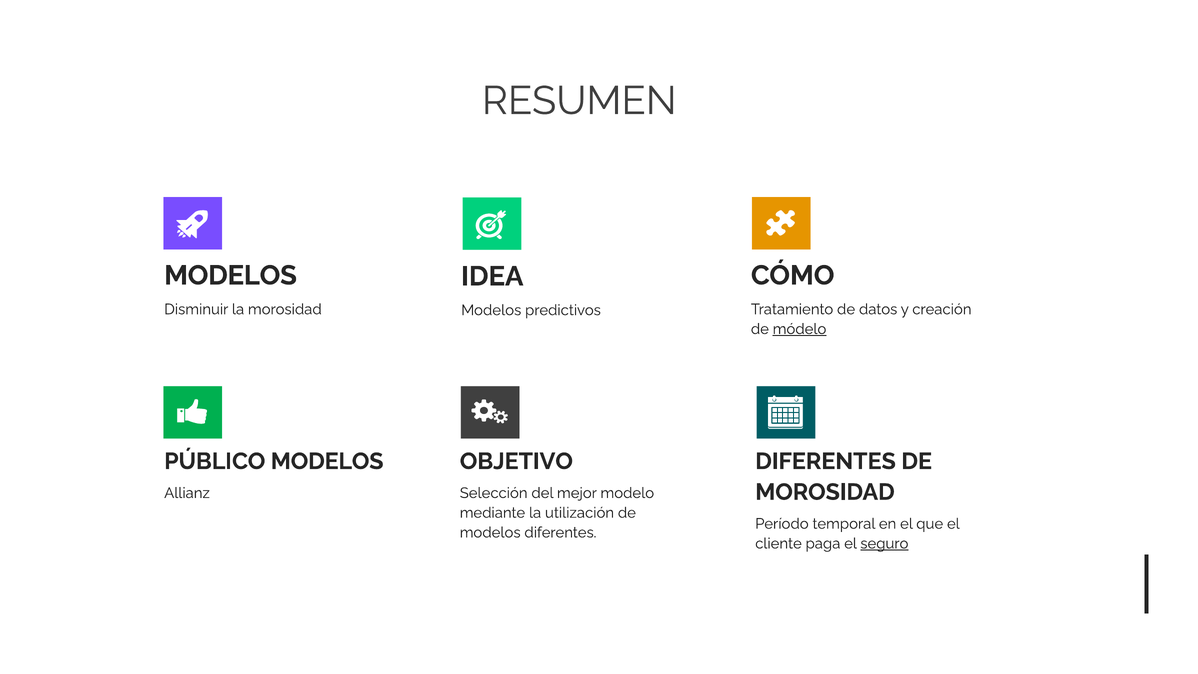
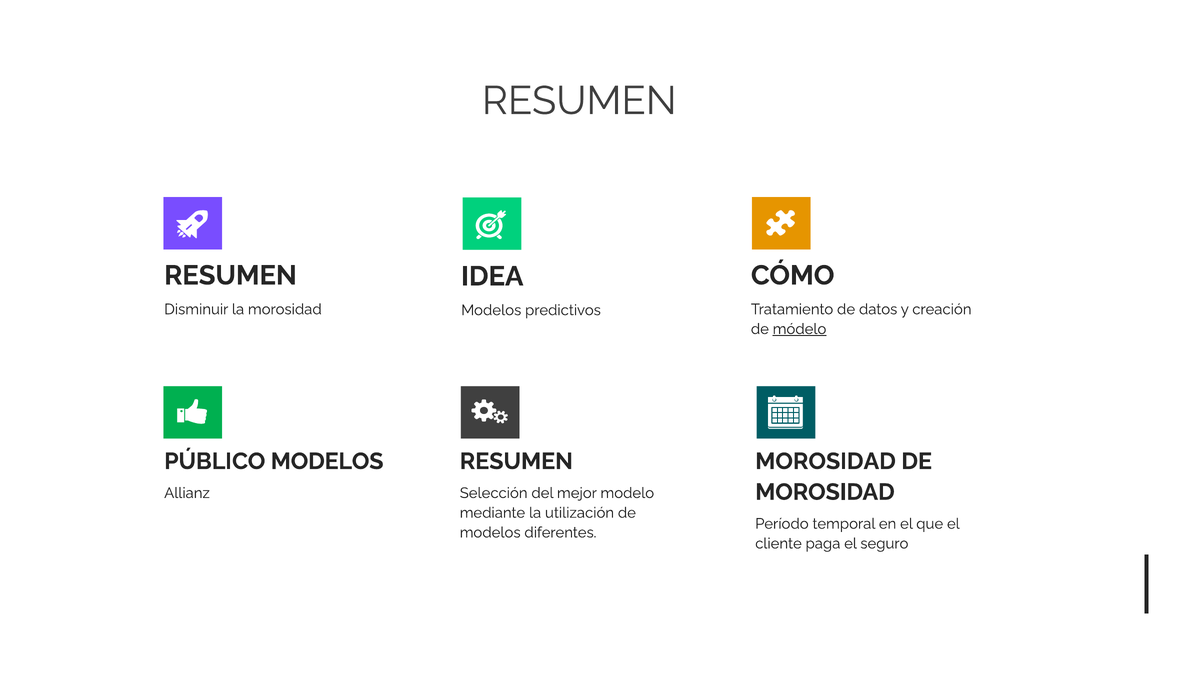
MODELOS: MODELOS -> RESUMEN (230, 275)
OBJETIVO: OBJETIVO -> RESUMEN (516, 461)
DIFERENTES: DIFERENTES -> MOROSIDAD (826, 461)
seguro underline: present -> none (884, 543)
